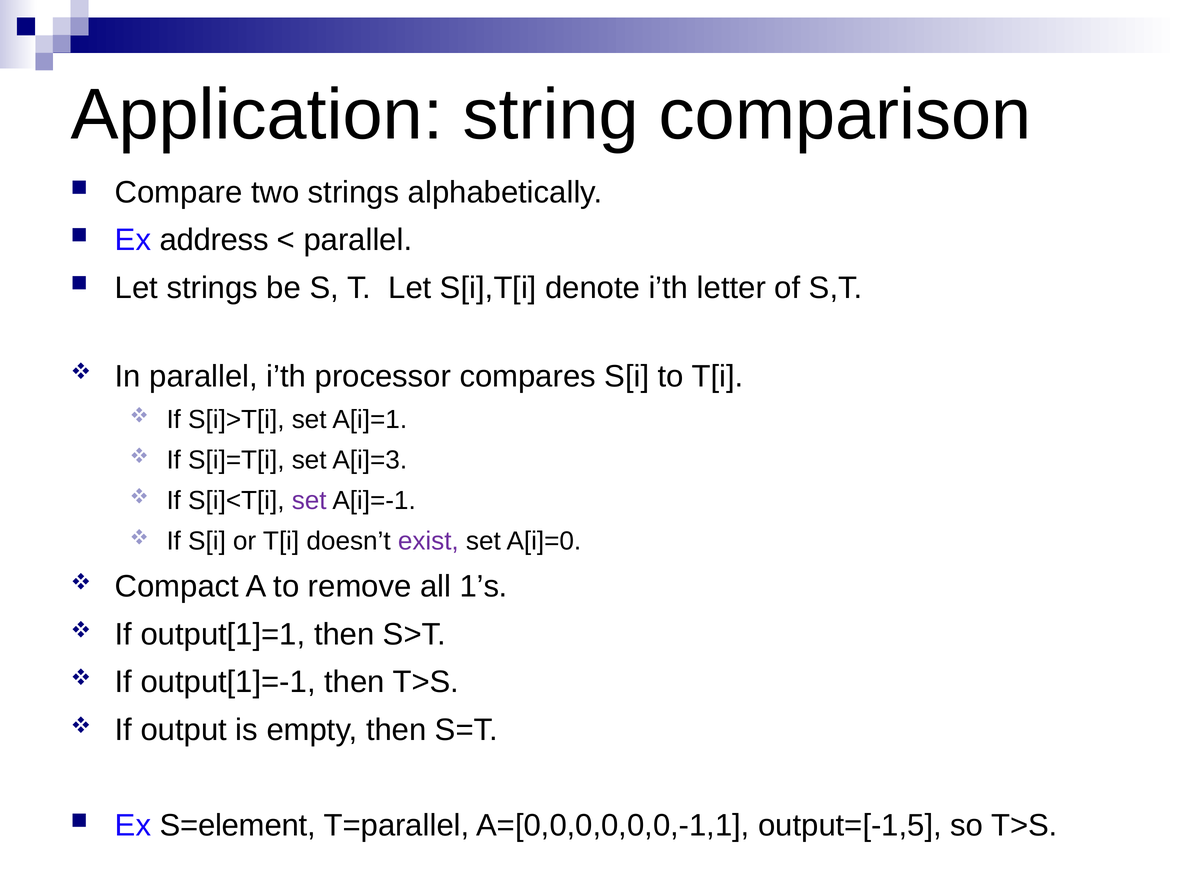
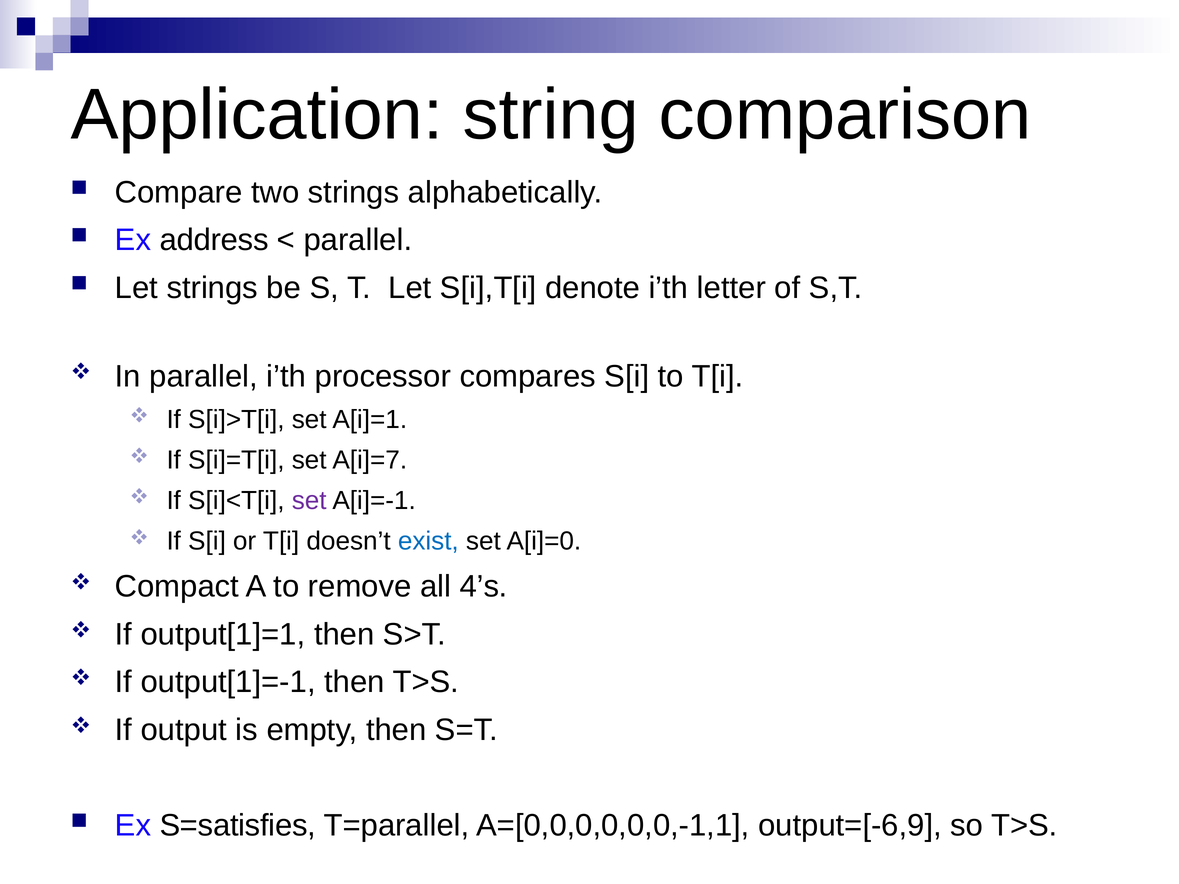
A[i]=3: A[i]=3 -> A[i]=7 (370, 460)
exist colour: purple -> blue (428, 541)
1’s: 1’s -> 4’s (484, 587)
S=element: S=element -> S=satisfies (238, 826)
output=[-1,5: output=[-1,5 -> output=[-6,9 (850, 826)
